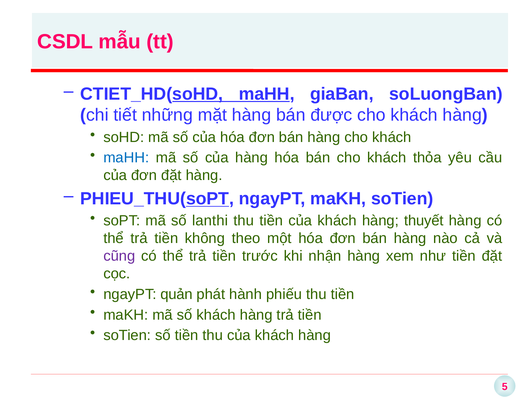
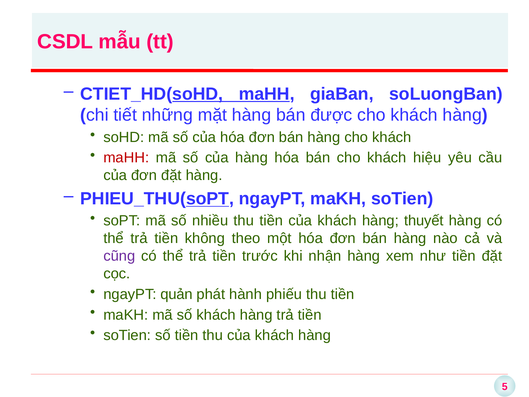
maHH colour: blue -> red (126, 158)
thỏa: thỏa -> hiệu (427, 158)
lanthi: lanthi -> nhiều (210, 221)
